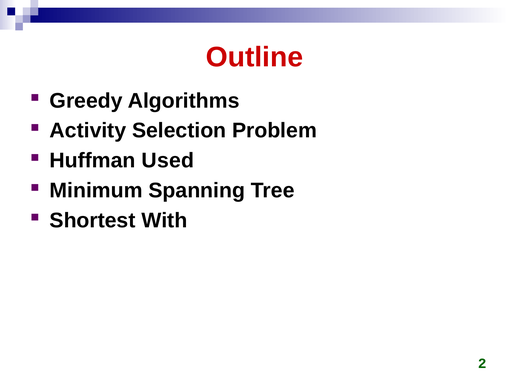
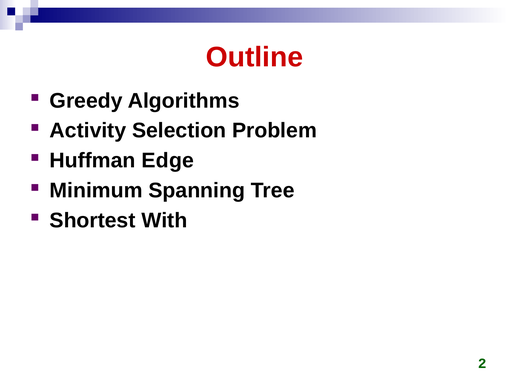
Used: Used -> Edge (168, 160)
